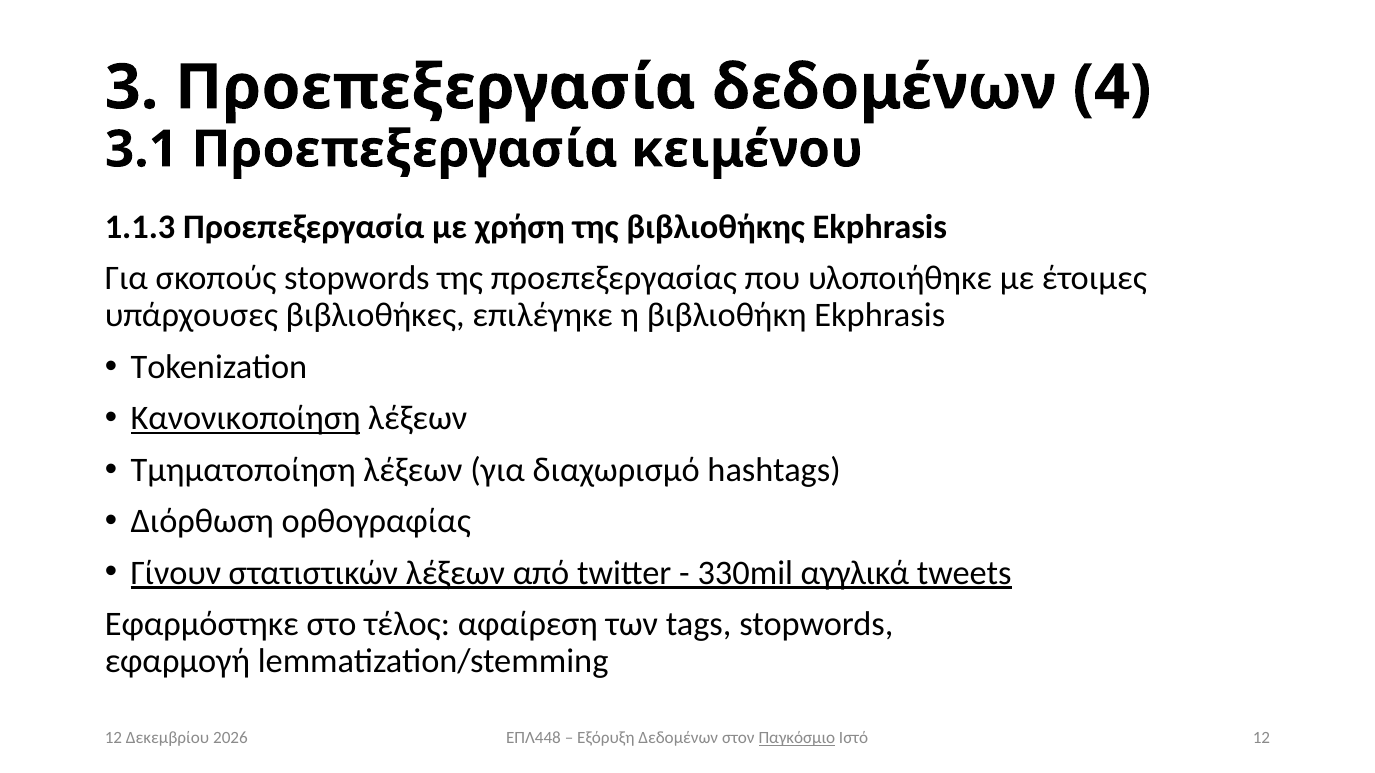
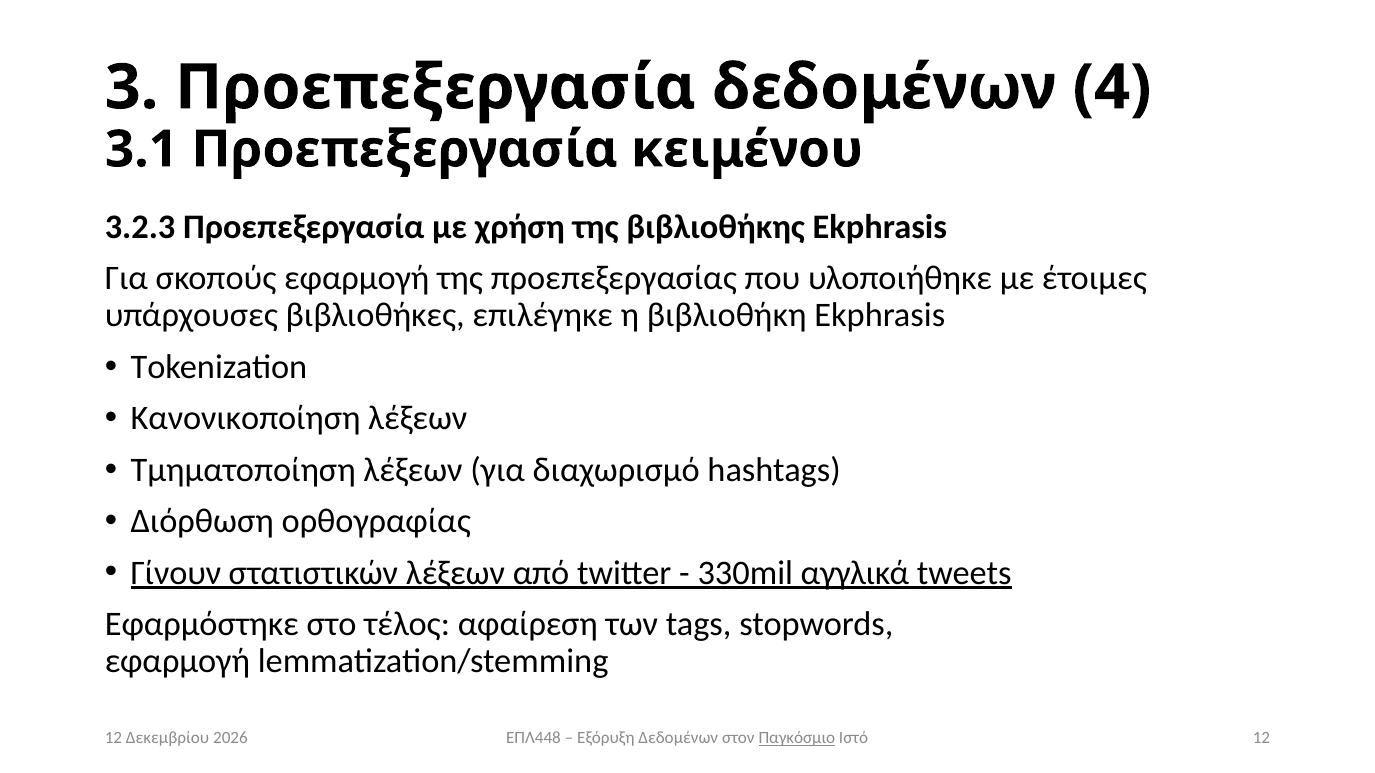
1.1.3: 1.1.3 -> 3.2.3 (140, 227)
σκοπούς stopwords: stopwords -> εφαρμογή (357, 279)
Κανονικοποίηση underline: present -> none (246, 419)
